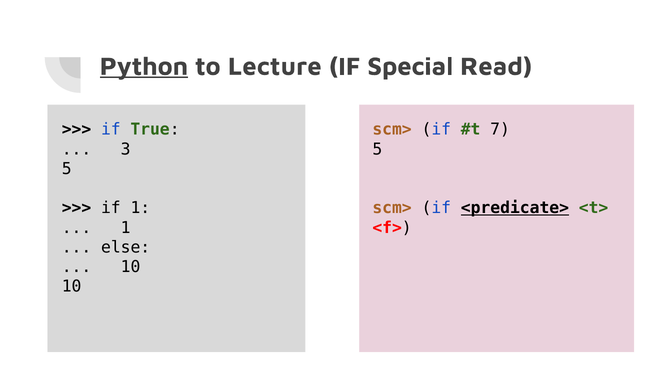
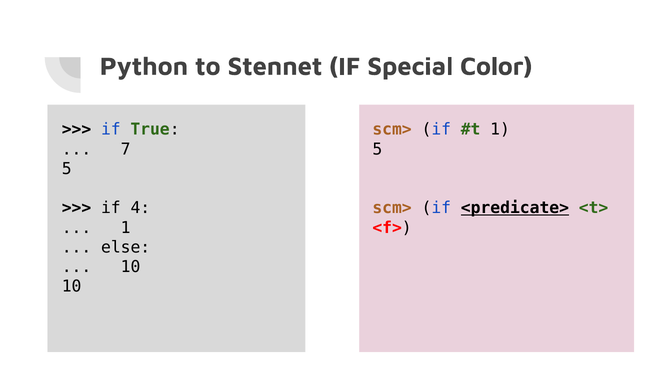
Python underline: present -> none (144, 66)
Lecture: Lecture -> Stennet (275, 66)
Read: Read -> Color (496, 66)
7: 7 -> 1 (500, 129)
3: 3 -> 7 (126, 149)
if 1: 1 -> 4 (140, 208)
